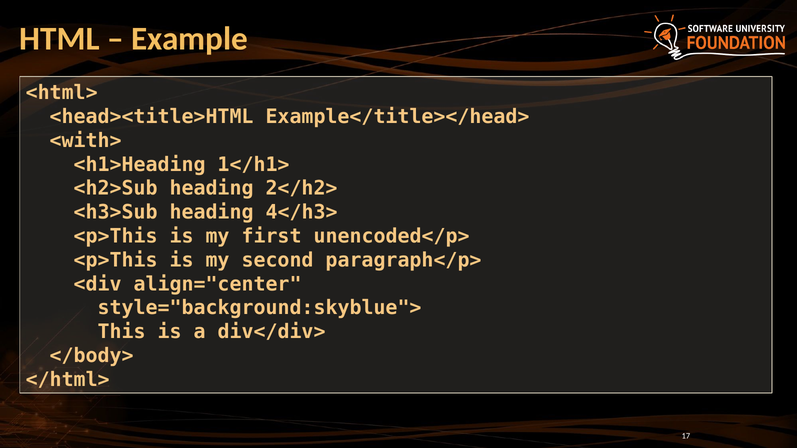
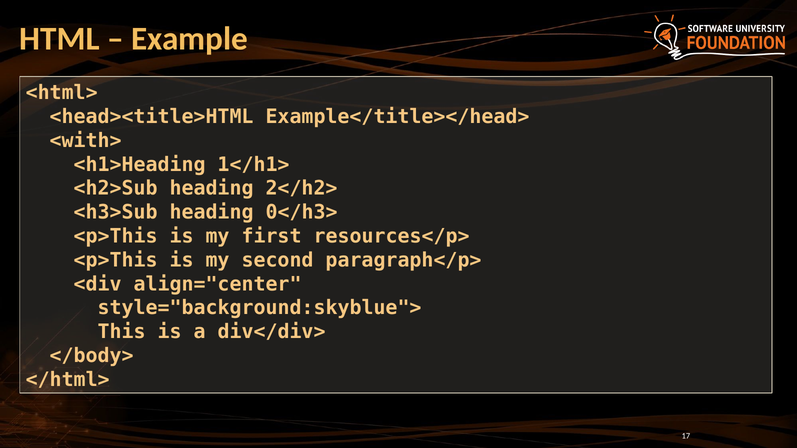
4</h3>: 4</h3> -> 0</h3> (302, 212)
unencoded</p>: unencoded</p> -> resources</p> (392, 236)
